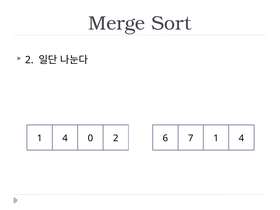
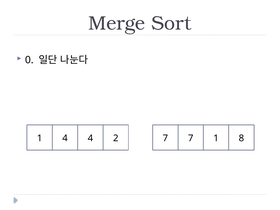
2: 2 -> 0 (29, 60)
4 0: 0 -> 4 (90, 138)
2 6: 6 -> 7 (165, 138)
7 1 4: 4 -> 8 (241, 138)
